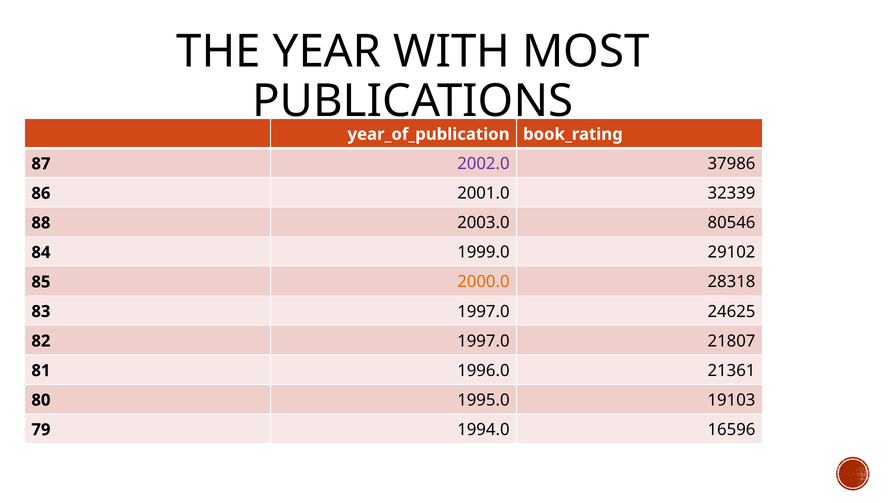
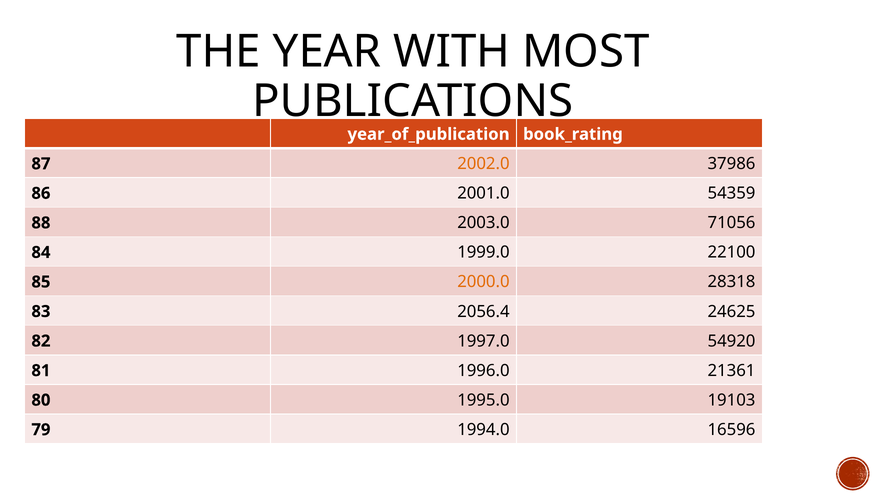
2002.0 colour: purple -> orange (483, 164)
32339: 32339 -> 54359 (732, 193)
80546: 80546 -> 71056 (732, 223)
29102: 29102 -> 22100 (732, 252)
83 1997.0: 1997.0 -> 2056.4 (483, 311)
21807: 21807 -> 54920 (732, 341)
